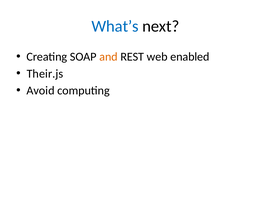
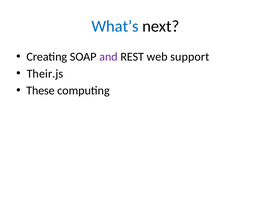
and colour: orange -> purple (108, 57)
enabled: enabled -> support (190, 57)
Avoid: Avoid -> These (41, 91)
